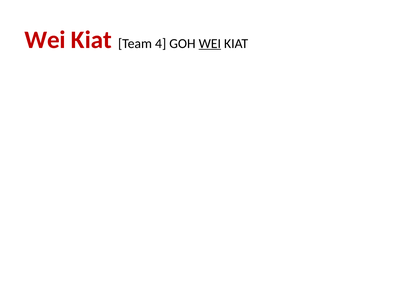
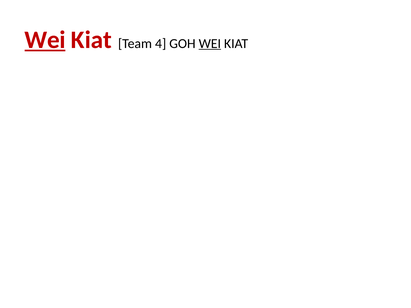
Wei underline: none -> present (45, 40)
